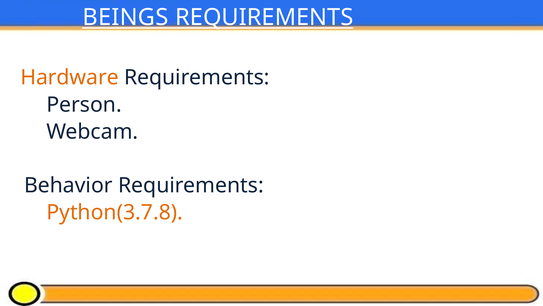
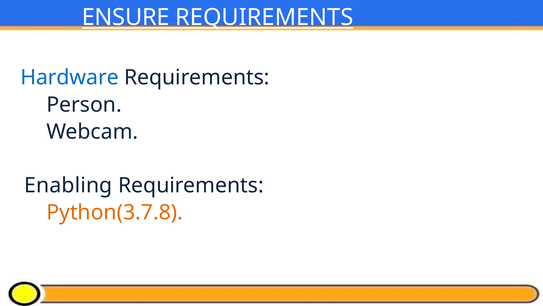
BEINGS: BEINGS -> ENSURE (126, 17)
Hardware colour: orange -> blue (70, 77)
Behavior: Behavior -> Enabling (68, 185)
